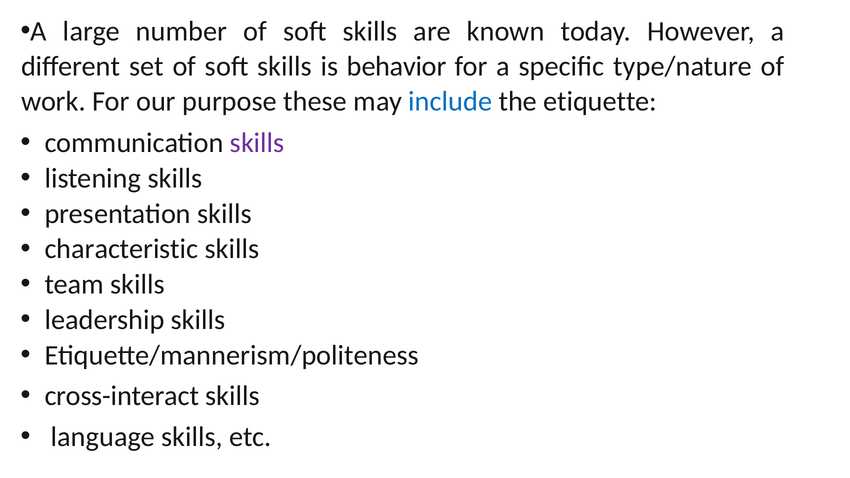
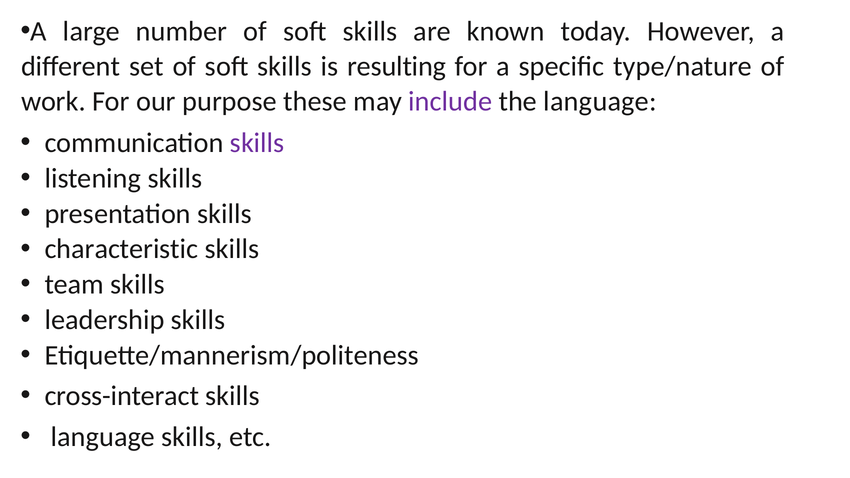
behavior: behavior -> resulting (397, 66)
include colour: blue -> purple (450, 101)
the etiquette: etiquette -> language (600, 101)
